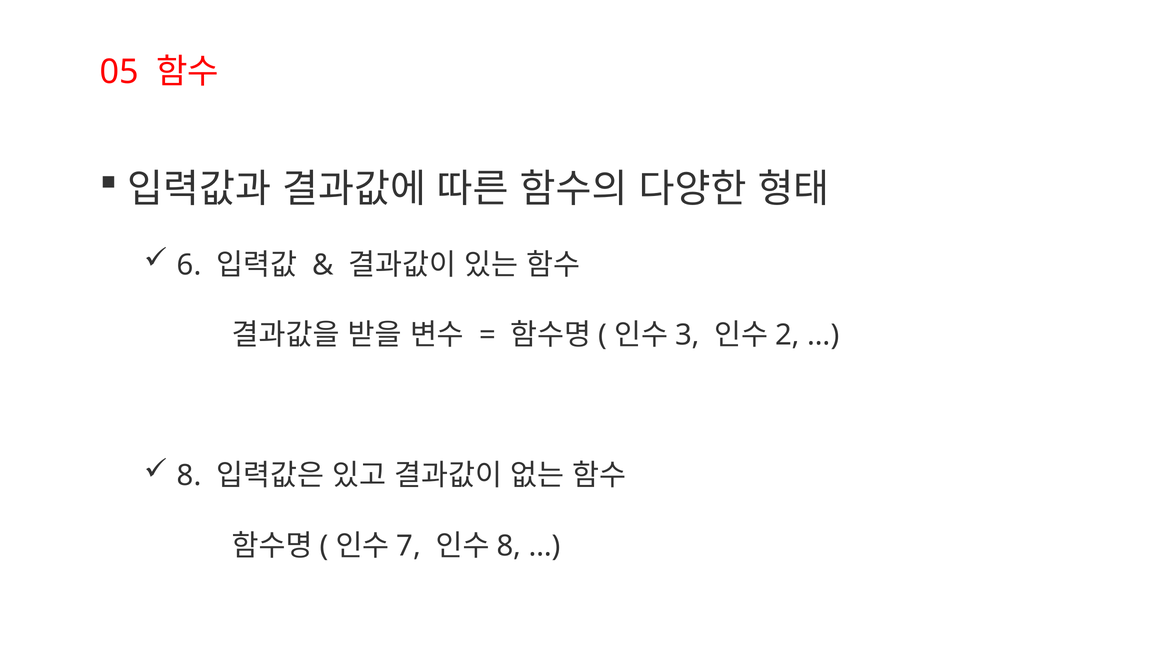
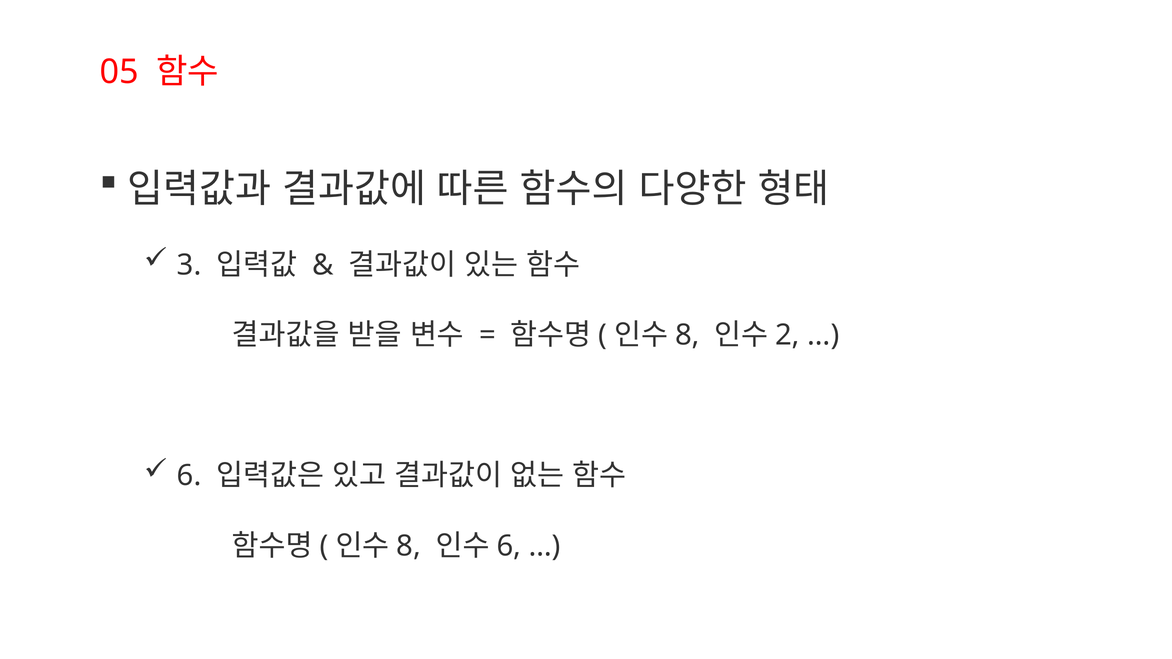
6: 6 -> 3 (189, 265)
3: 3 -> 8 (687, 335)
8: 8 -> 6 (189, 476)
7: 7 -> 8 (409, 546)
8: 8 -> 6 (509, 546)
